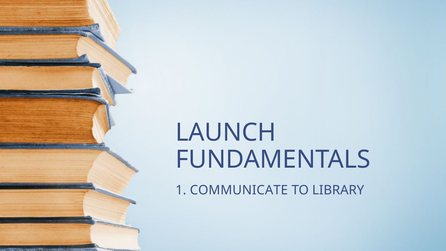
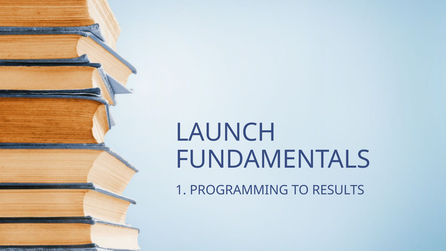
COMMUNICATE: COMMUNICATE -> PROGRAMMING (239, 190)
LIBRARY: LIBRARY -> RESULTS (338, 190)
